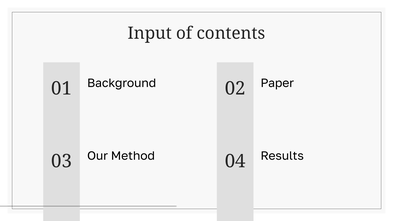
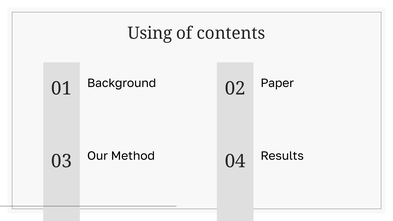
Input: Input -> Using (150, 33)
